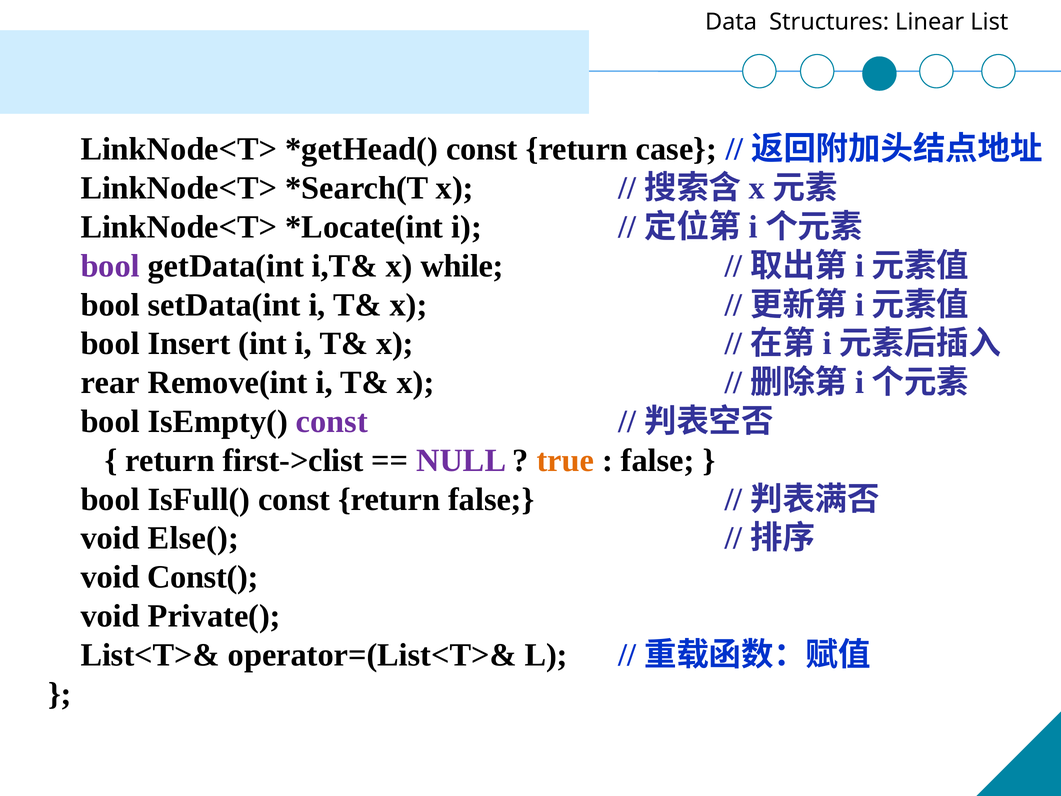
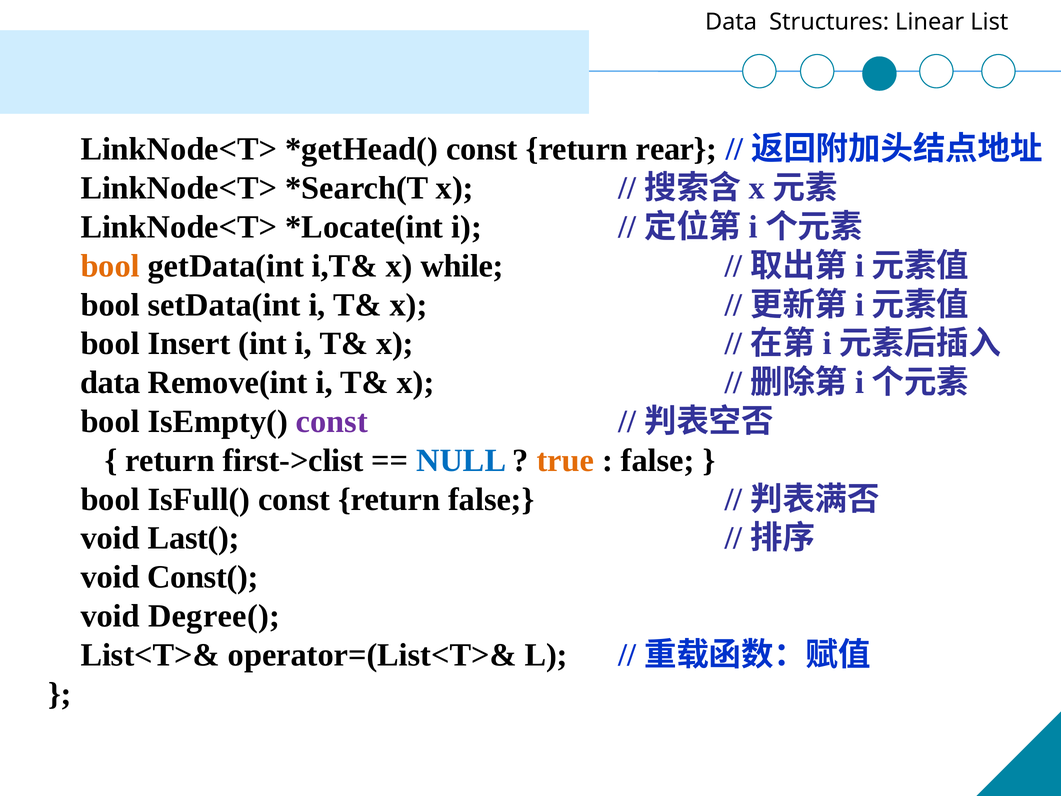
case: case -> rear (677, 149)
bool colour: purple -> orange (110, 266)
rear: rear -> data (110, 382)
NULL colour: purple -> blue (461, 460)
Else(: Else( -> Last( (194, 538)
Private(: Private( -> Degree( (214, 616)
